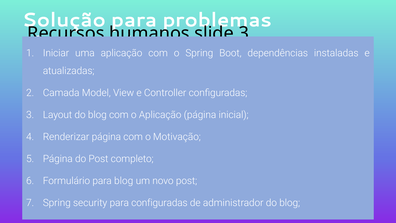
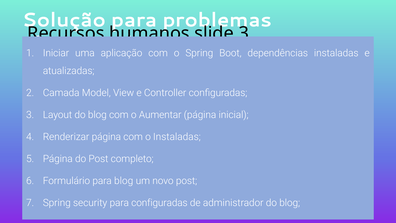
o Aplicação: Aplicação -> Aumentar (160, 115)
o Motivação: Motivação -> Instaladas (177, 137)
